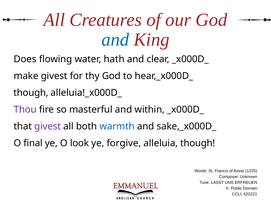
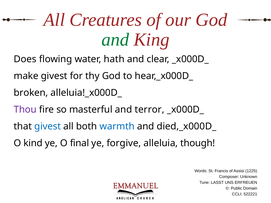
and colour: blue -> green (115, 40)
though: though -> broken (31, 93)
within: within -> terror (150, 110)
givest colour: purple -> blue (48, 127)
sake,_x000D_: sake,_x000D_ -> died,_x000D_ (187, 127)
final: final -> kind (33, 143)
look: look -> final (80, 143)
